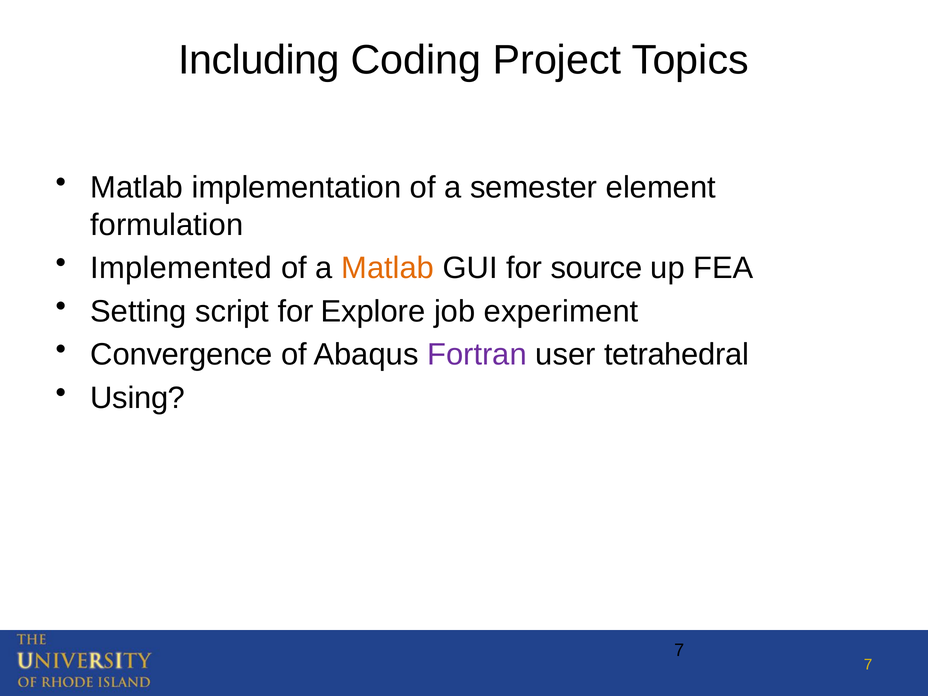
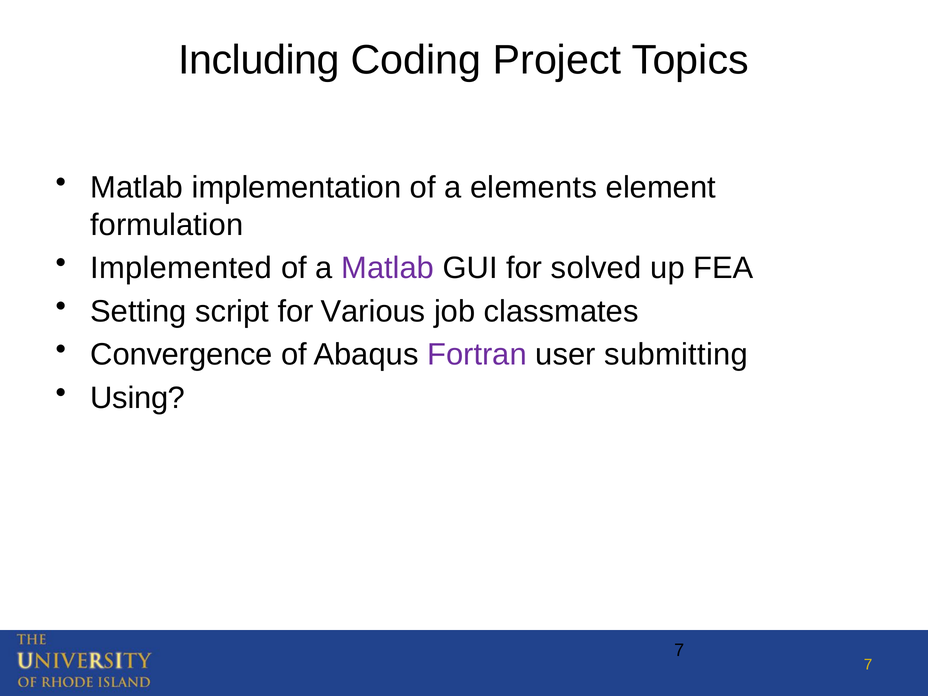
semester: semester -> elements (534, 188)
Matlab colour: orange -> purple (388, 268)
source: source -> solved (596, 268)
Explore: Explore -> Various (373, 311)
experiment: experiment -> classmates (561, 311)
tetrahedral: tetrahedral -> submitting (676, 355)
